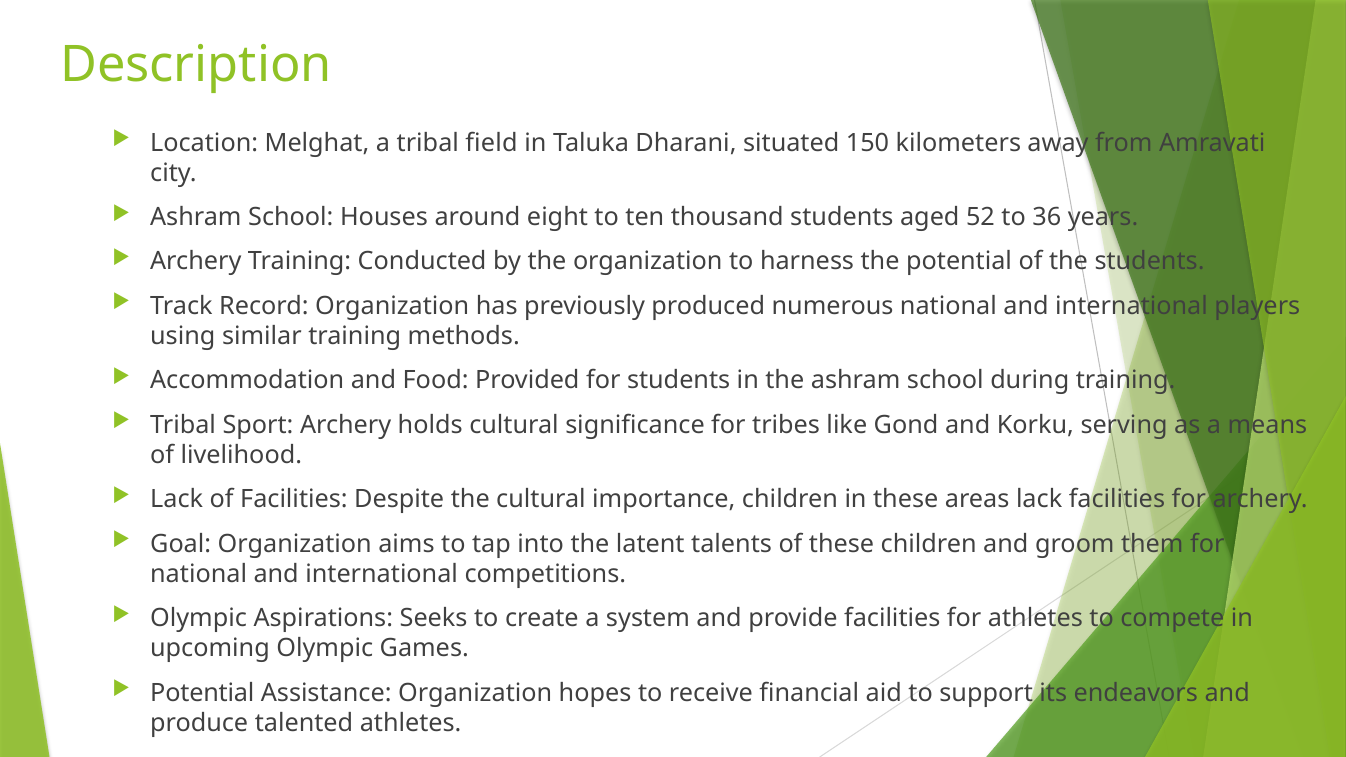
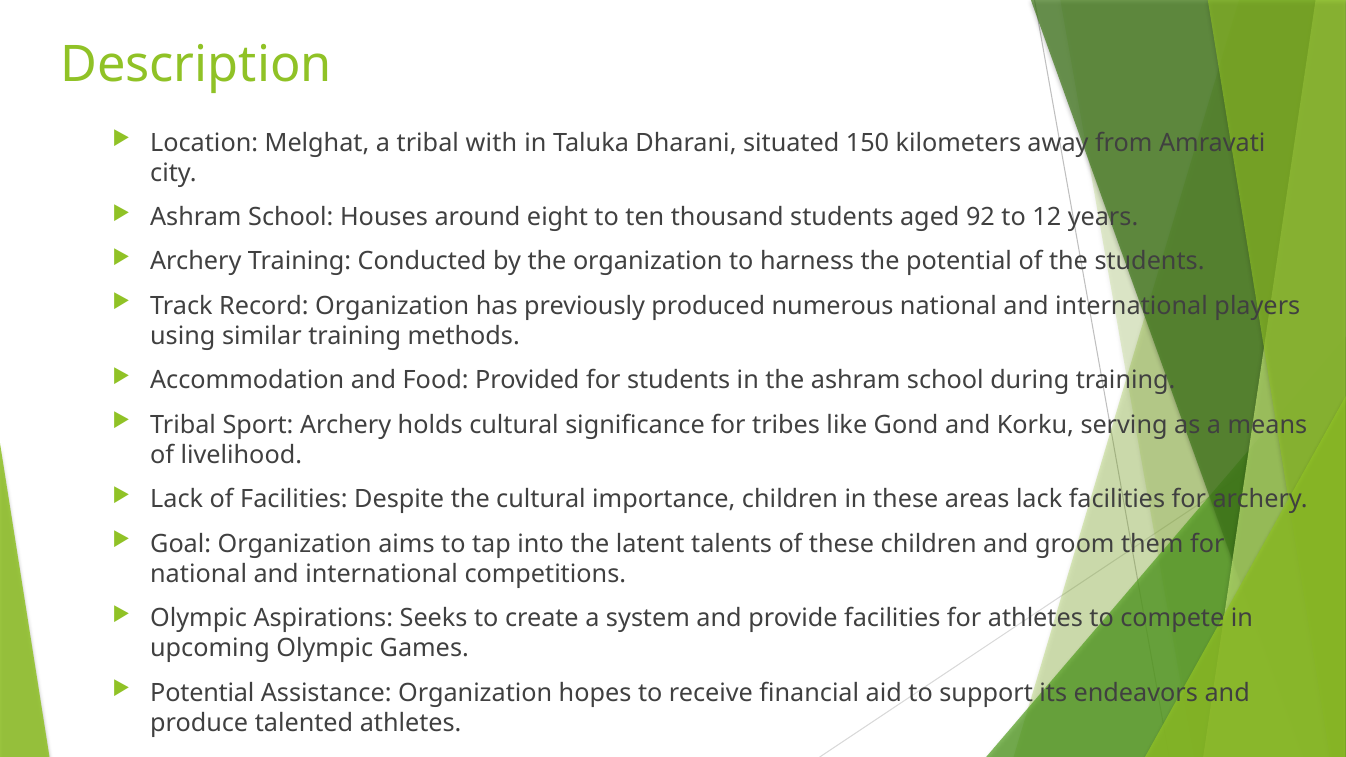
field: field -> with (491, 143)
52: 52 -> 92 (981, 217)
36: 36 -> 12 (1047, 217)
